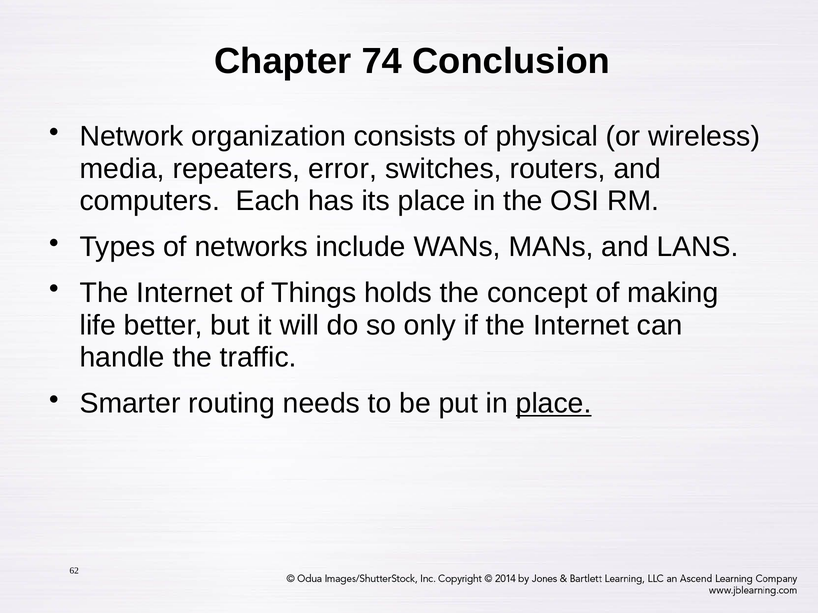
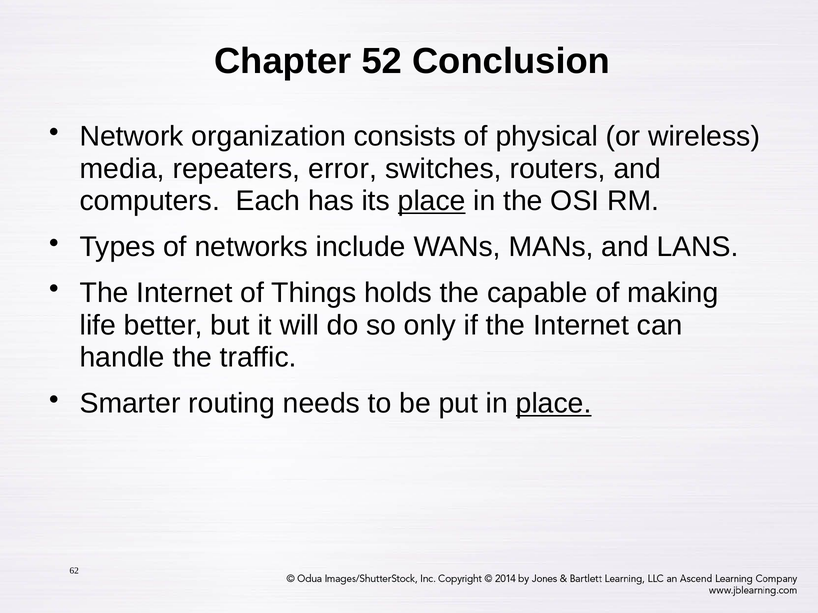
74: 74 -> 52 (382, 61)
place underline: none -> present (432, 201)
concept: concept -> capable (537, 293)
